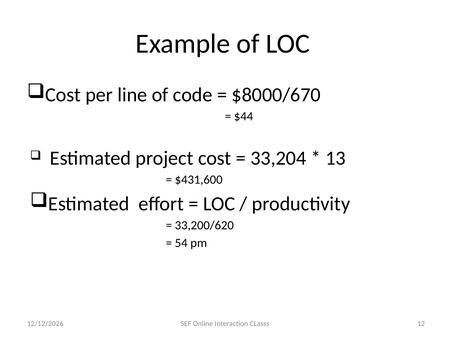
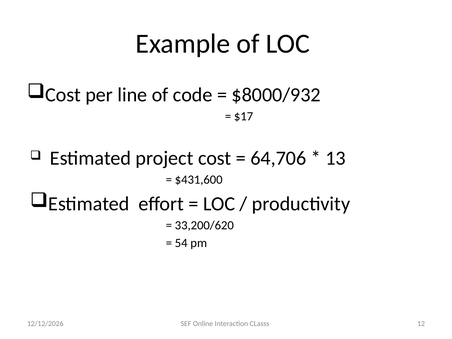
$8000/670: $8000/670 -> $8000/932 (276, 95)
$44: $44 -> $17 (244, 116)
33,204: 33,204 -> 64,706 (278, 158)
